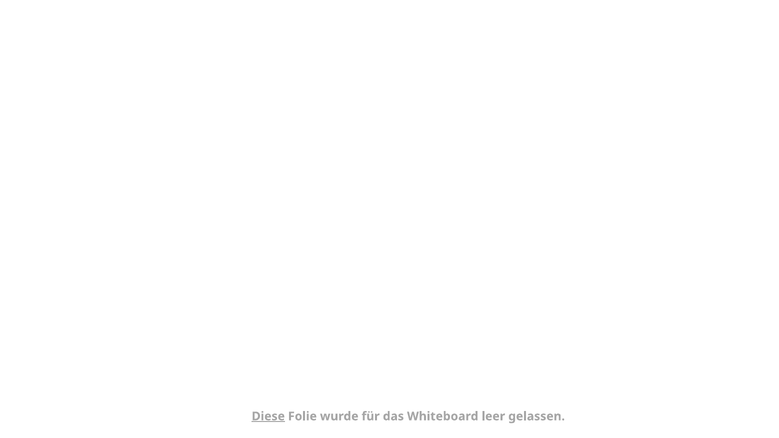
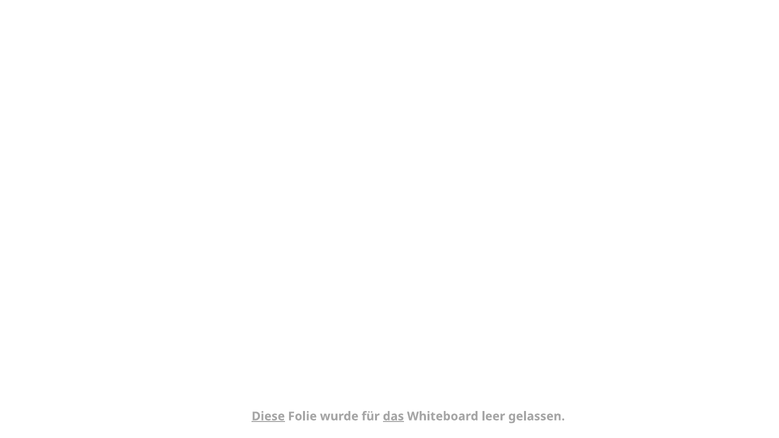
das underline: none -> present (393, 416)
